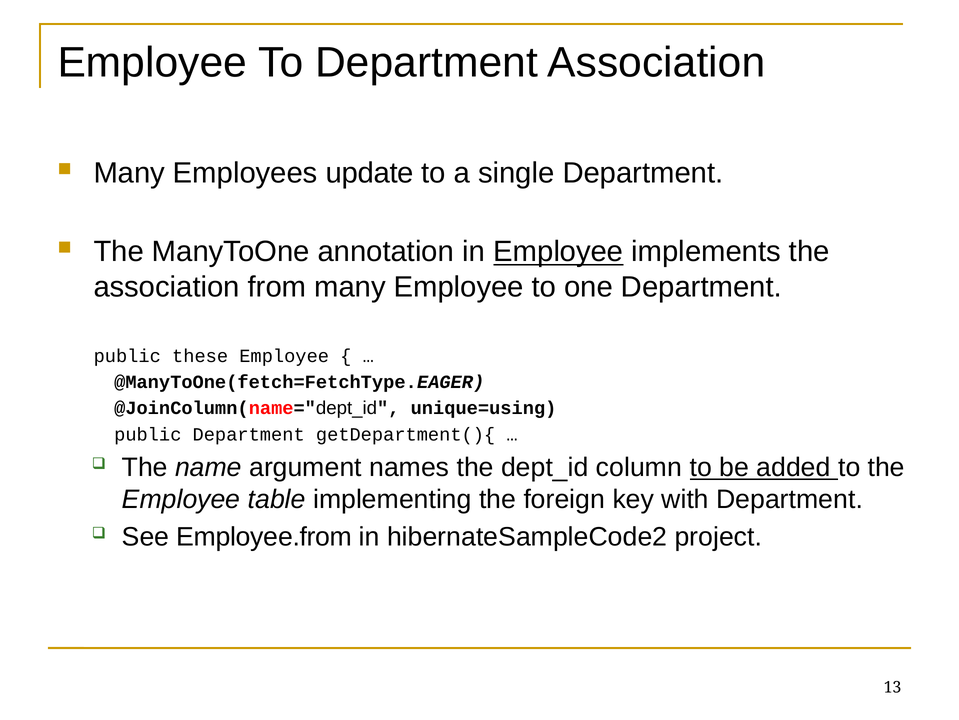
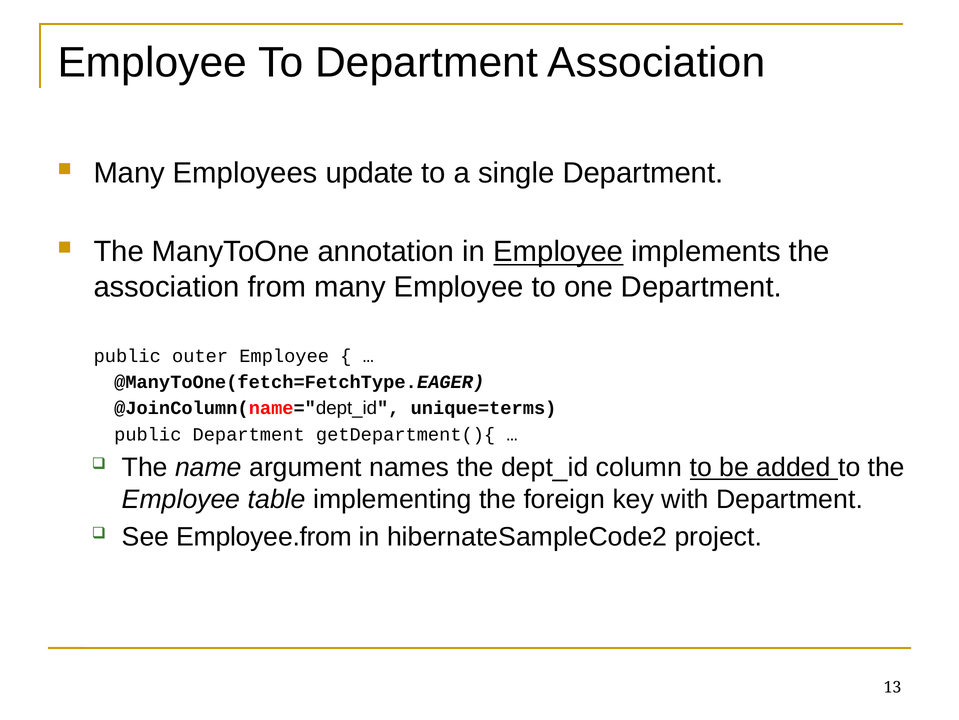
these: these -> outer (200, 356)
unique=using: unique=using -> unique=terms (484, 408)
